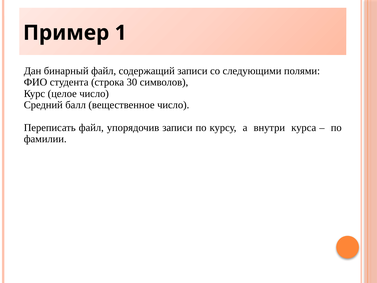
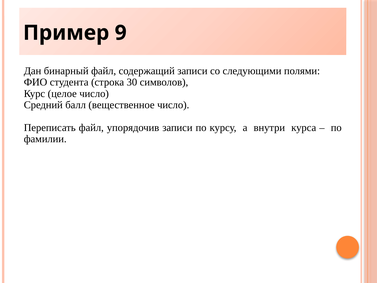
1: 1 -> 9 (121, 33)
